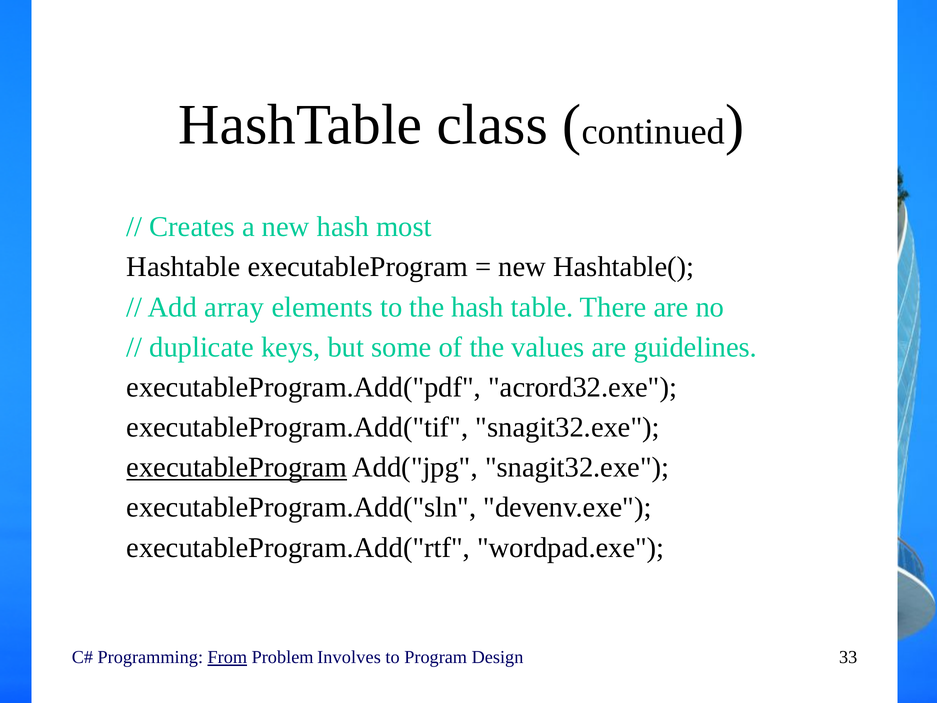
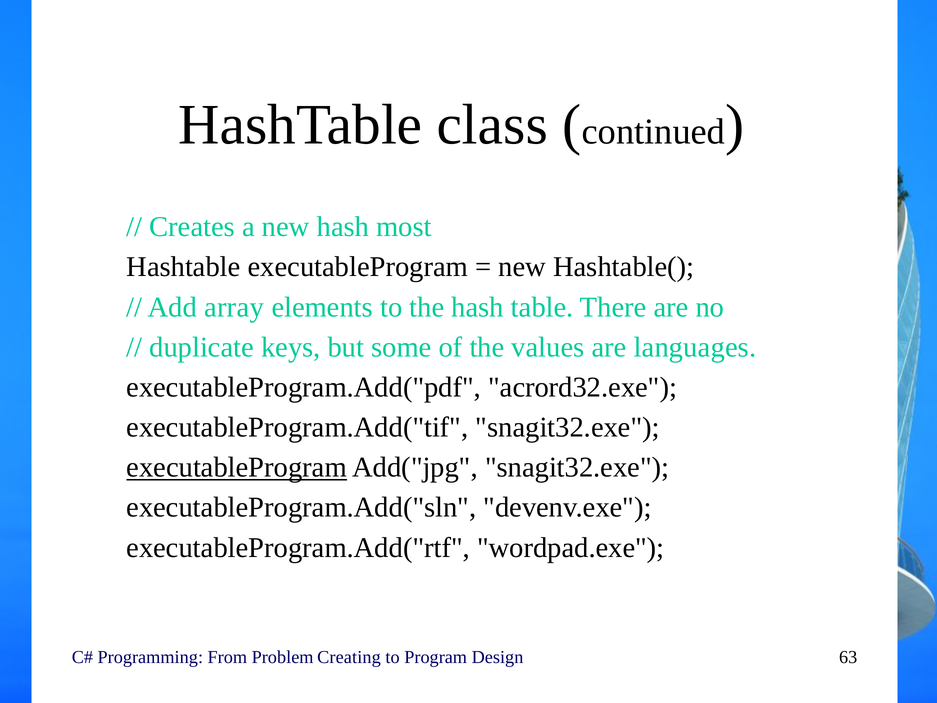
guidelines: guidelines -> languages (695, 347)
From underline: present -> none (227, 657)
Involves: Involves -> Creating (349, 657)
33: 33 -> 63 (848, 657)
